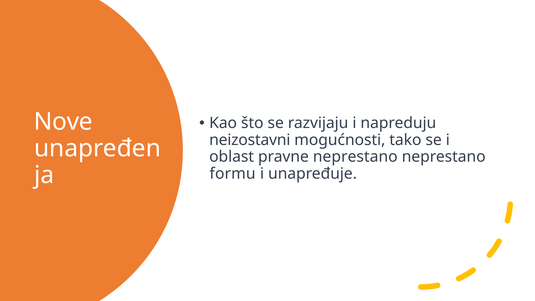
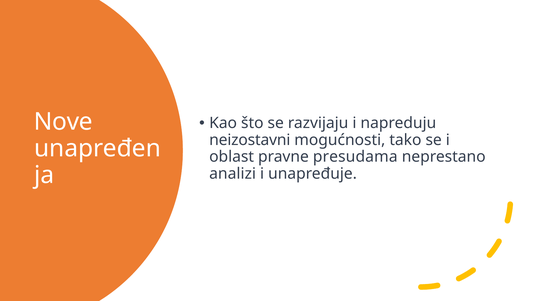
pravne neprestano: neprestano -> presudama (355, 157)
formu: formu -> analizi (233, 174)
